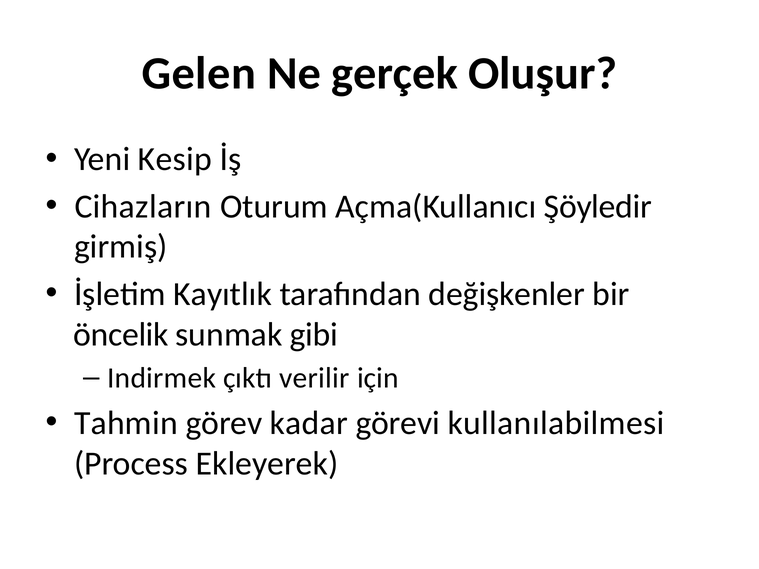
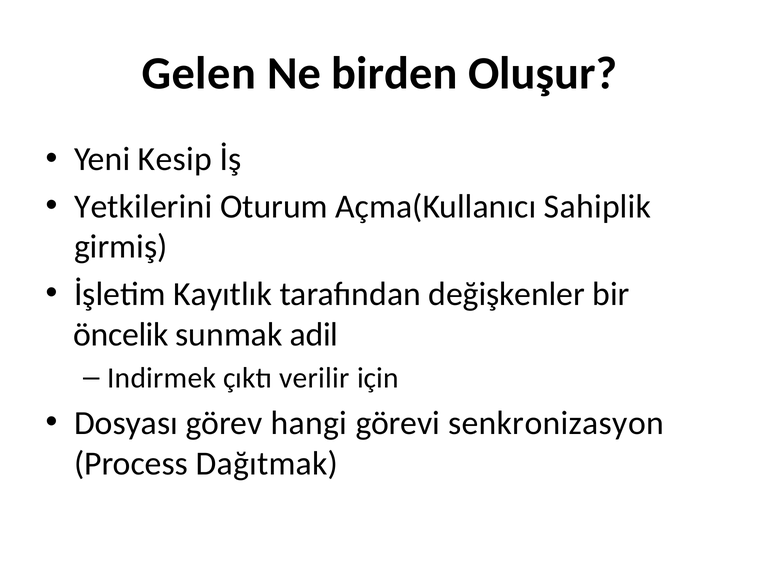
gerçek: gerçek -> birden (395, 73)
Cihazların: Cihazların -> Yetkilerini (143, 206)
Şöyledir: Şöyledir -> Sahiplik (598, 206)
gibi: gibi -> adil (314, 335)
Tahmin: Tahmin -> Dosyası (126, 423)
kadar: kadar -> hangi (309, 423)
kullanılabilmesi: kullanılabilmesi -> senkronizasyon (556, 423)
Ekleyerek: Ekleyerek -> Dağıtmak (267, 464)
